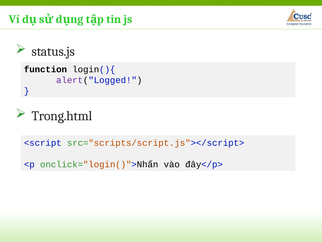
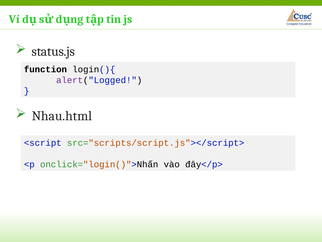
Trong.html: Trong.html -> Nhau.html (62, 116)
